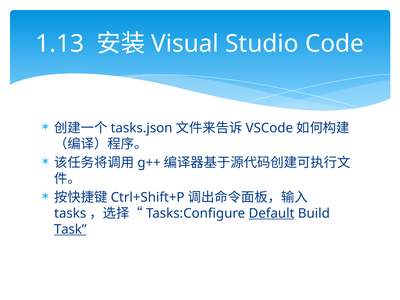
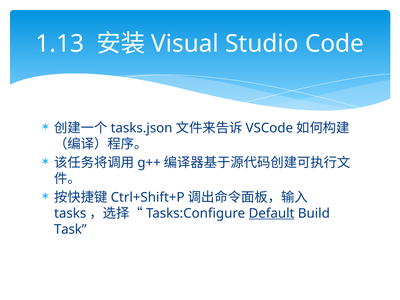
Task underline: present -> none (70, 229)
